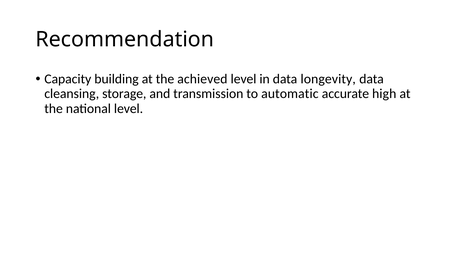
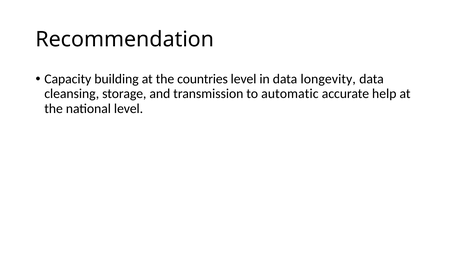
achieved: achieved -> countries (203, 79)
high: high -> help (384, 94)
